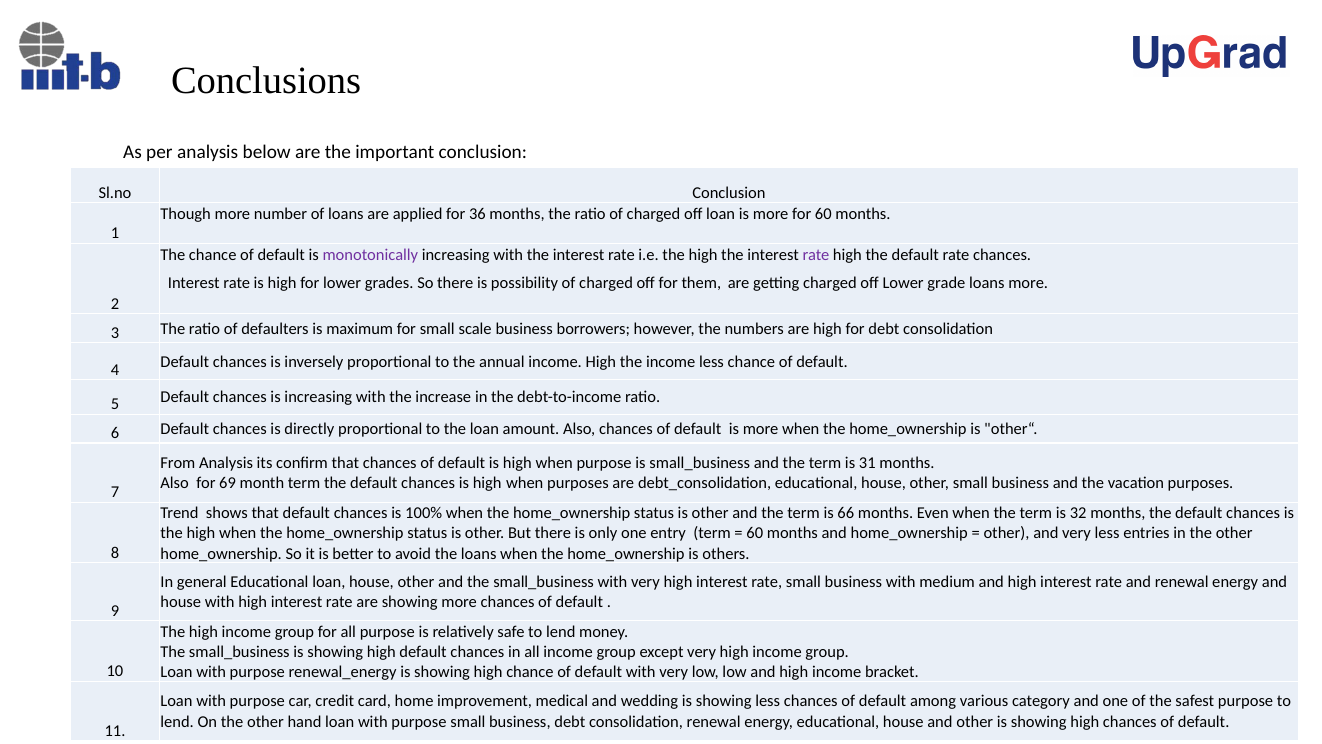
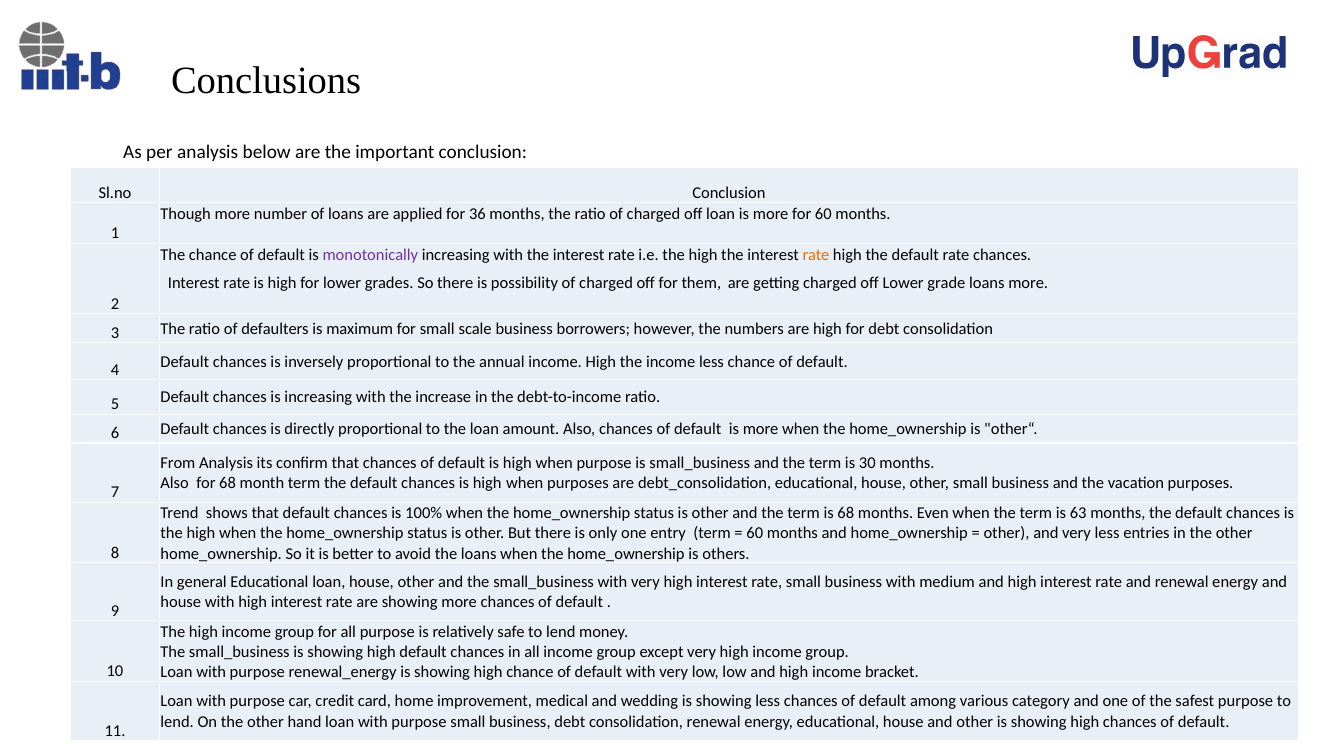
rate colour: purple -> orange (816, 254)
31: 31 -> 30 (867, 463)
for 69: 69 -> 68 (228, 483)
is 66: 66 -> 68 (846, 513)
32: 32 -> 63 (1078, 513)
